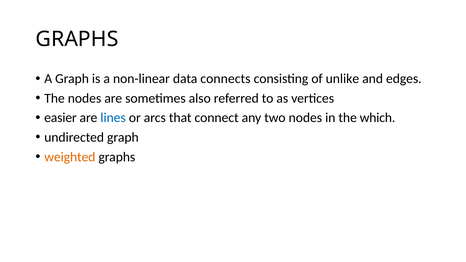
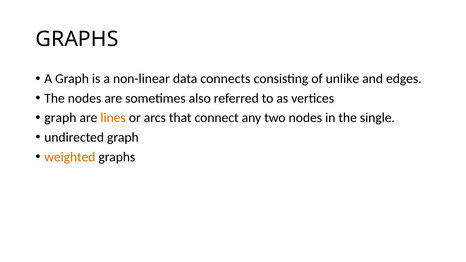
easier: easier -> graph (60, 118)
lines colour: blue -> orange (113, 118)
which: which -> single (377, 118)
